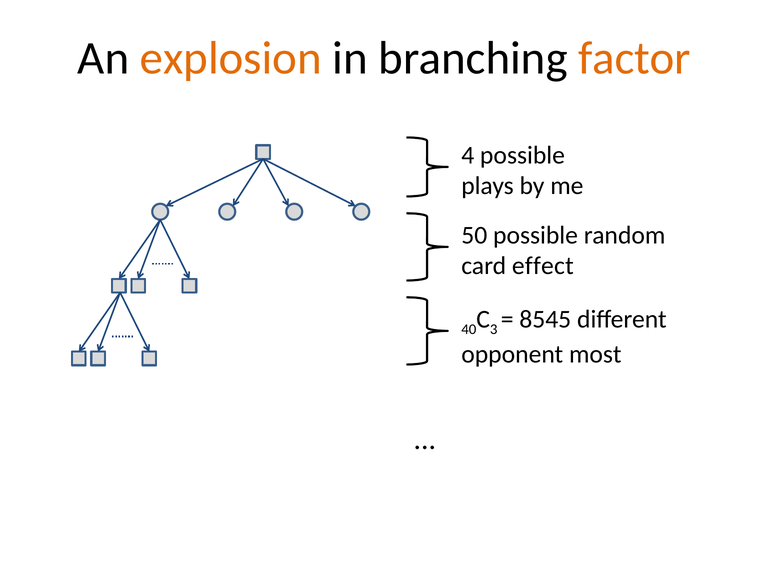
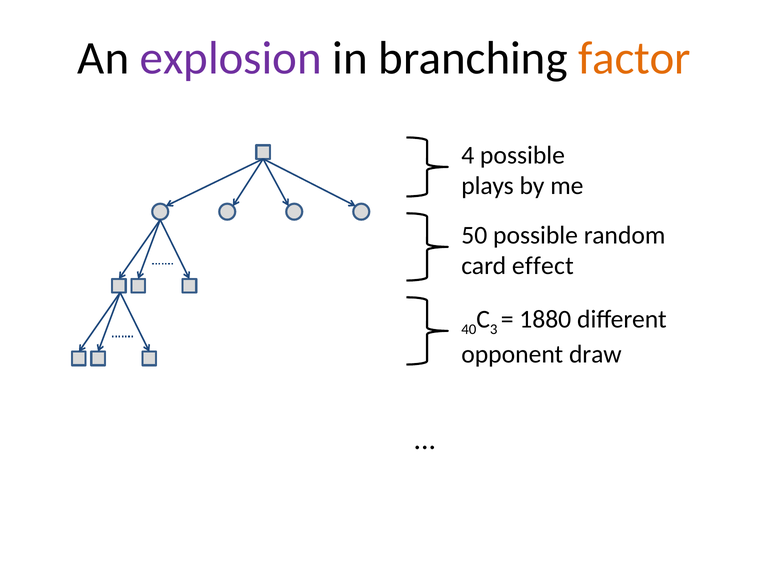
explosion colour: orange -> purple (231, 58)
8545: 8545 -> 1880 (545, 320)
most: most -> draw (595, 355)
